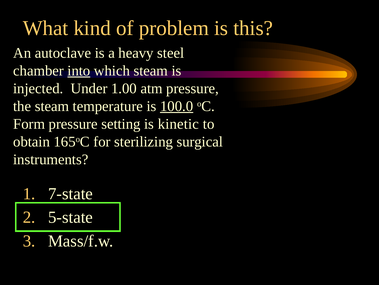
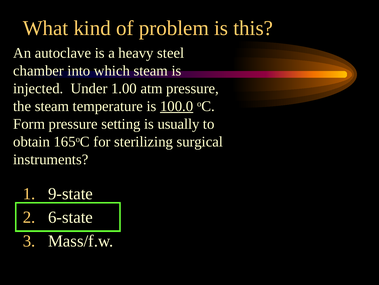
into underline: present -> none (79, 70)
kinetic: kinetic -> usually (178, 124)
7-state: 7-state -> 9-state (70, 193)
5-state: 5-state -> 6-state (70, 217)
